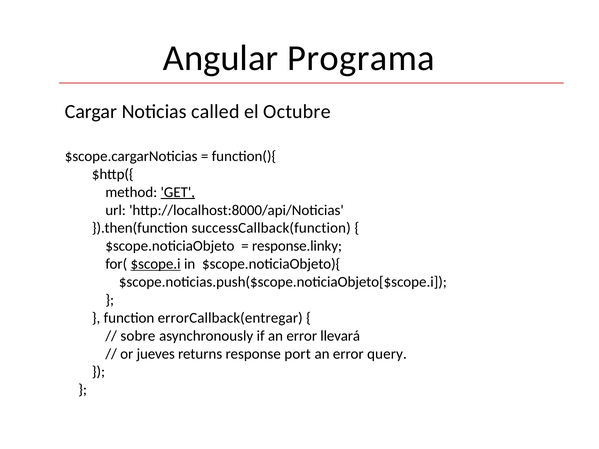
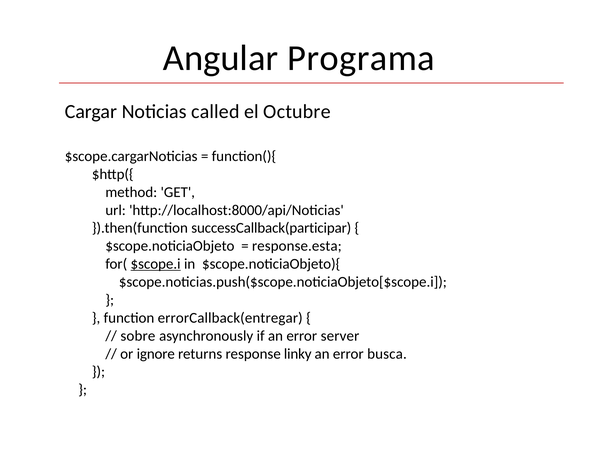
GET underline: present -> none (178, 192)
successCallback(function: successCallback(function -> successCallback(participar (271, 228)
response.linky: response.linky -> response.esta (297, 246)
llevará: llevará -> server (340, 336)
jueves: jueves -> ignore (156, 354)
port: port -> linky (298, 354)
query: query -> busca (387, 354)
